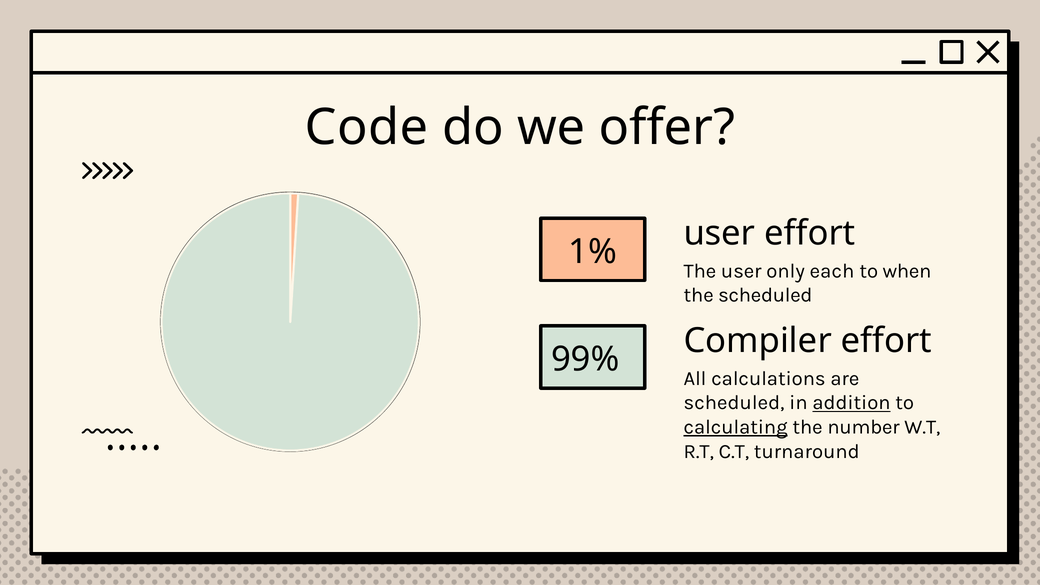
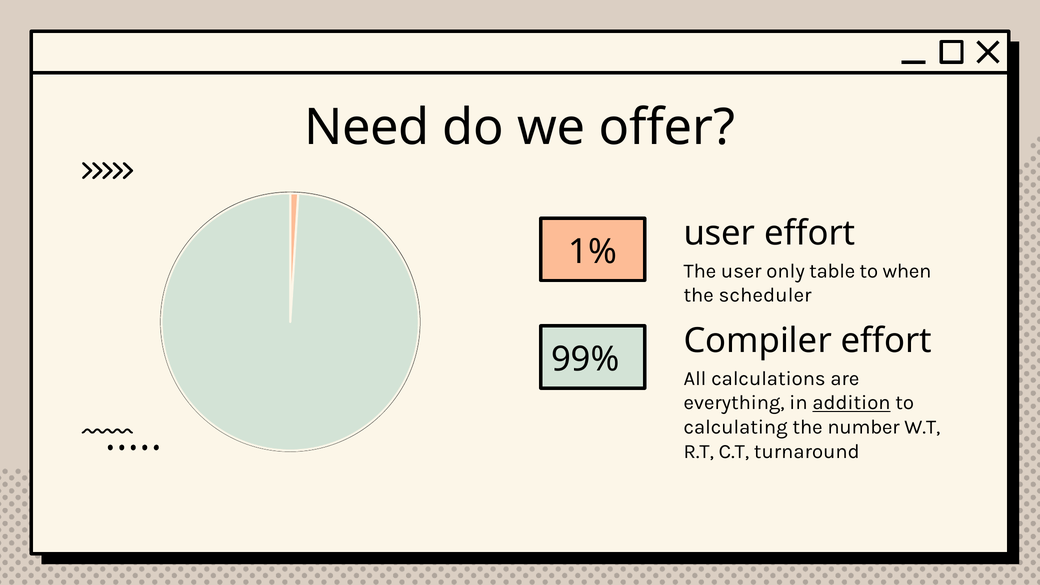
Code: Code -> Need (367, 127)
each: each -> table (832, 271)
the scheduled: scheduled -> scheduler (765, 295)
scheduled: scheduled -> everything (734, 403)
calculating underline: present -> none (736, 427)
